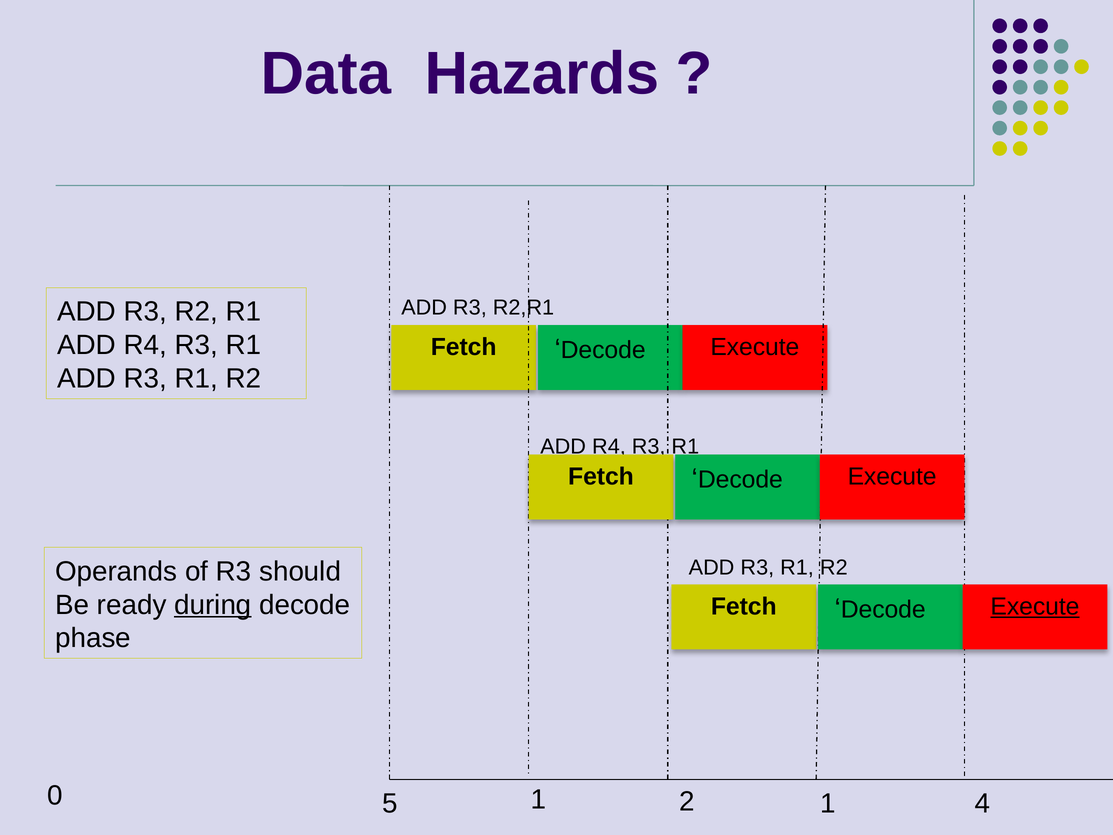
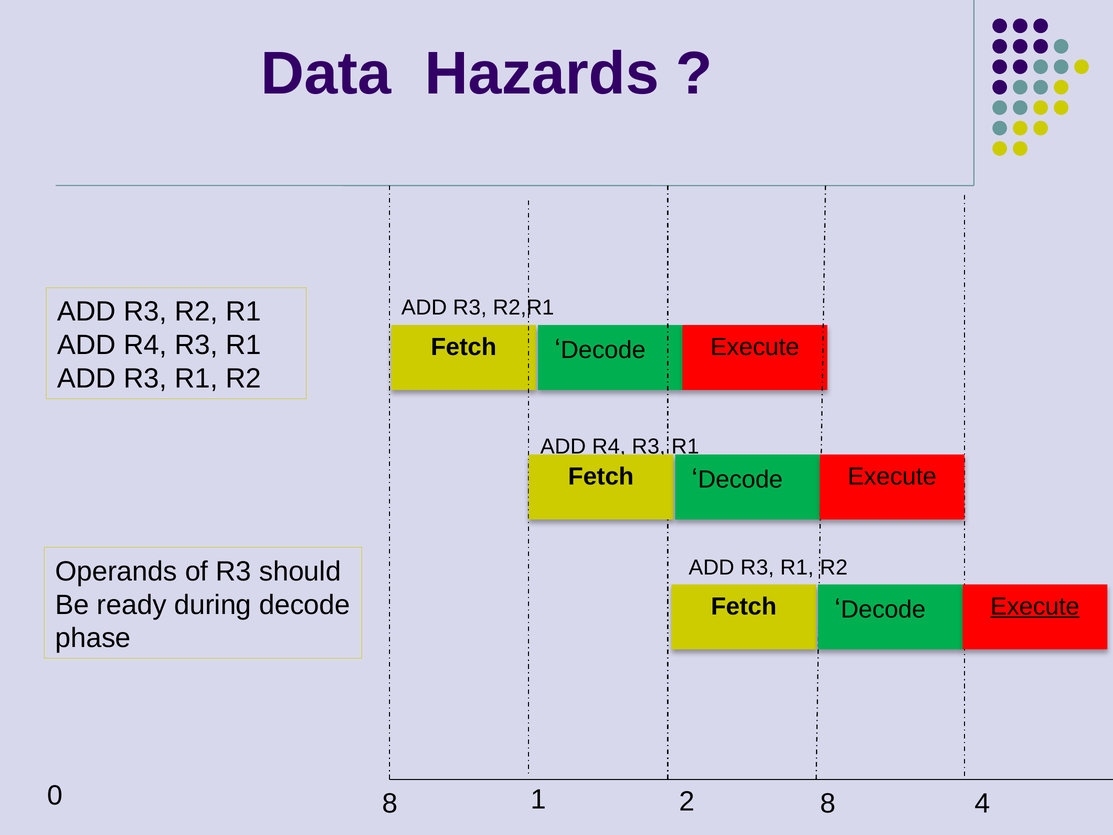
during underline: present -> none (213, 605)
0 5: 5 -> 8 (390, 803)
2 1: 1 -> 8 (828, 803)
